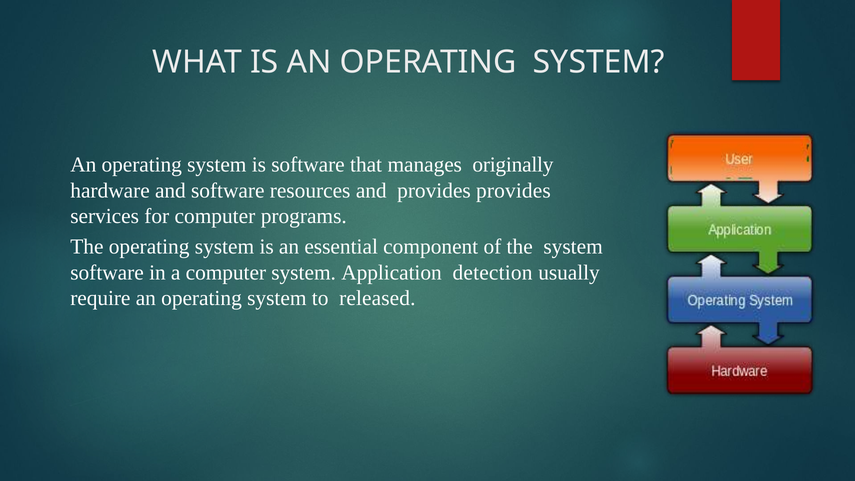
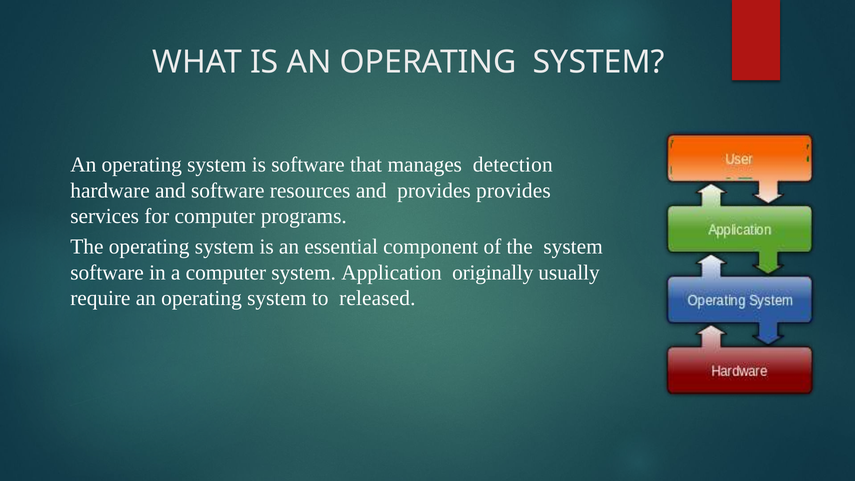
originally: originally -> detection (513, 165)
detection: detection -> originally (493, 273)
